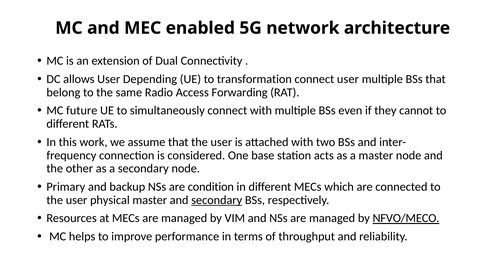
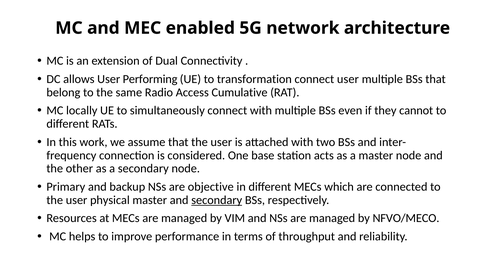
Depending: Depending -> Performing (150, 79)
Forwarding: Forwarding -> Cumulative (240, 92)
future: future -> locally (82, 111)
condition: condition -> objective (211, 187)
NFVO/MECO underline: present -> none (406, 218)
